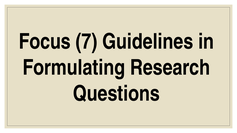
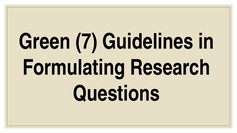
Focus: Focus -> Green (45, 42)
